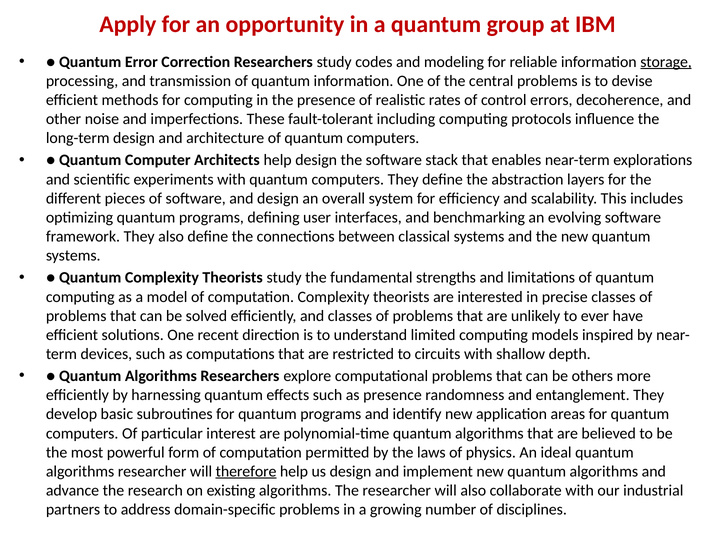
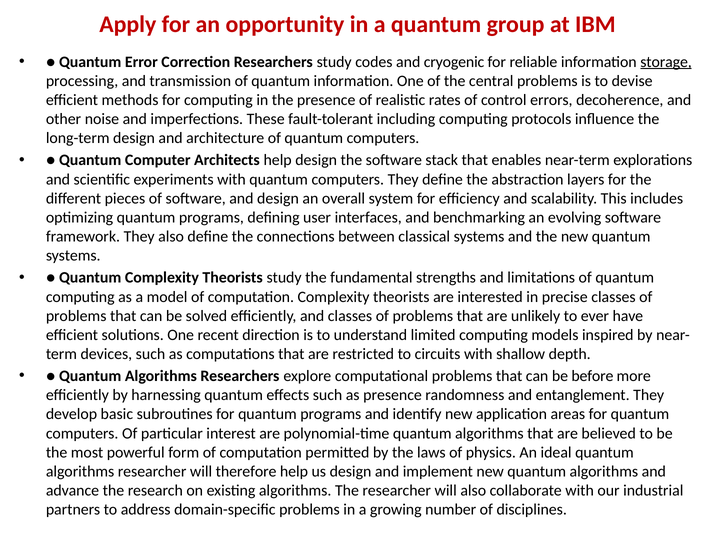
modeling: modeling -> cryogenic (454, 62)
others: others -> before (592, 376)
therefore underline: present -> none (246, 472)
